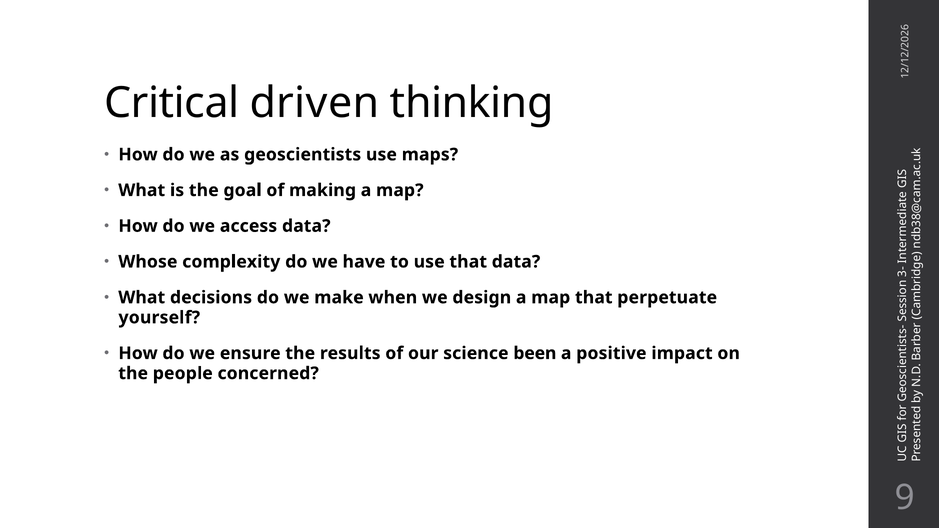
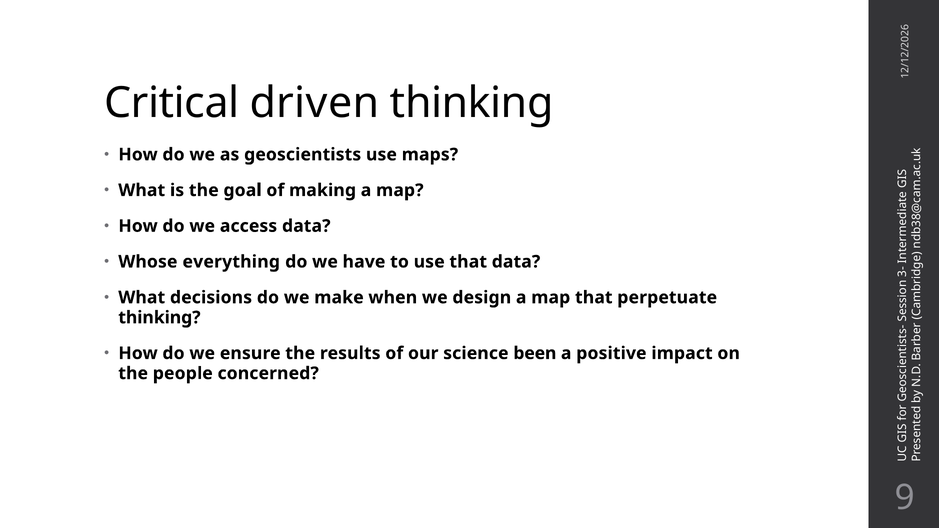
complexity: complexity -> everything (231, 262)
yourself: yourself -> thinking (159, 318)
